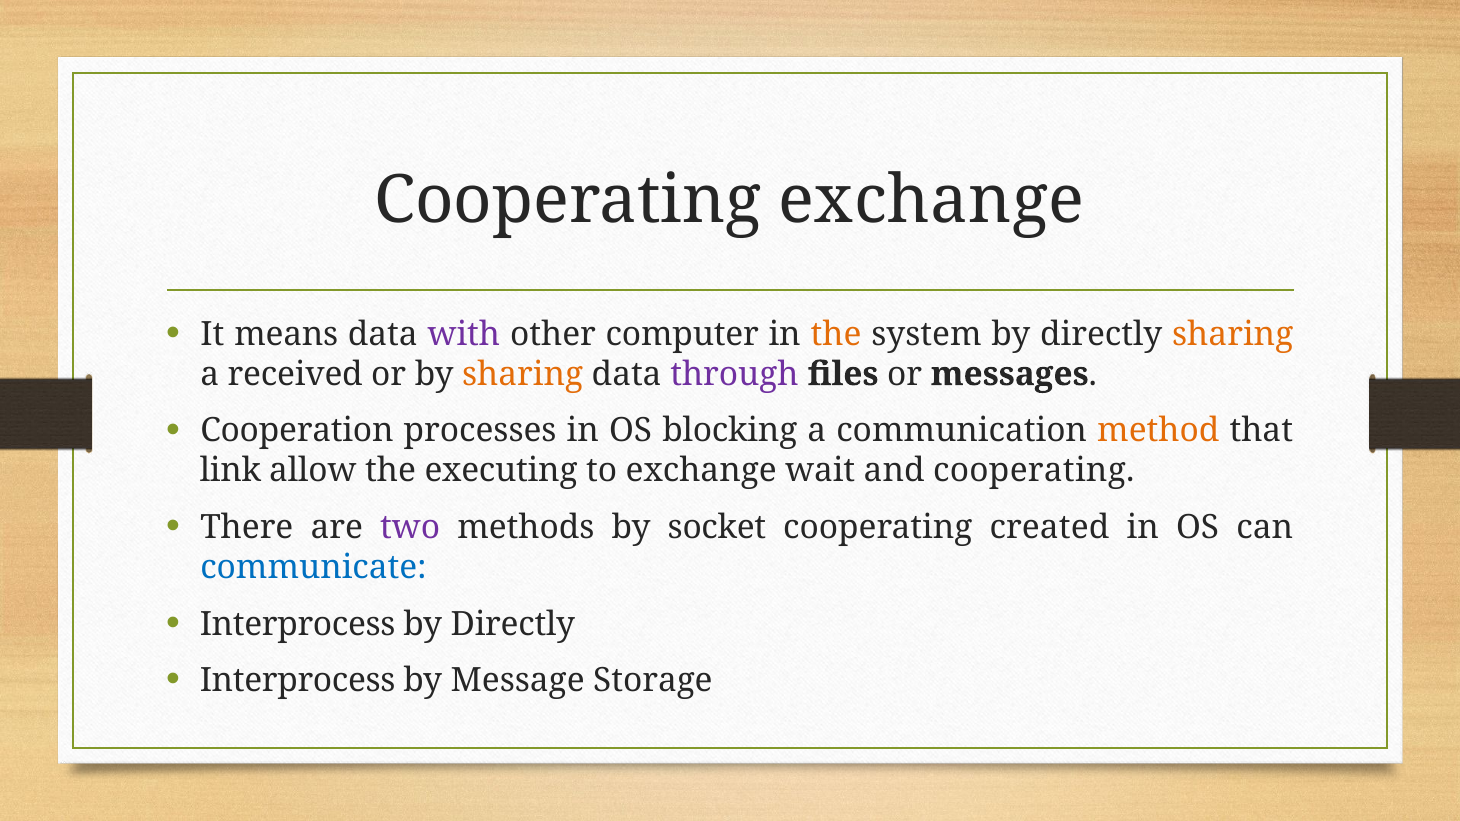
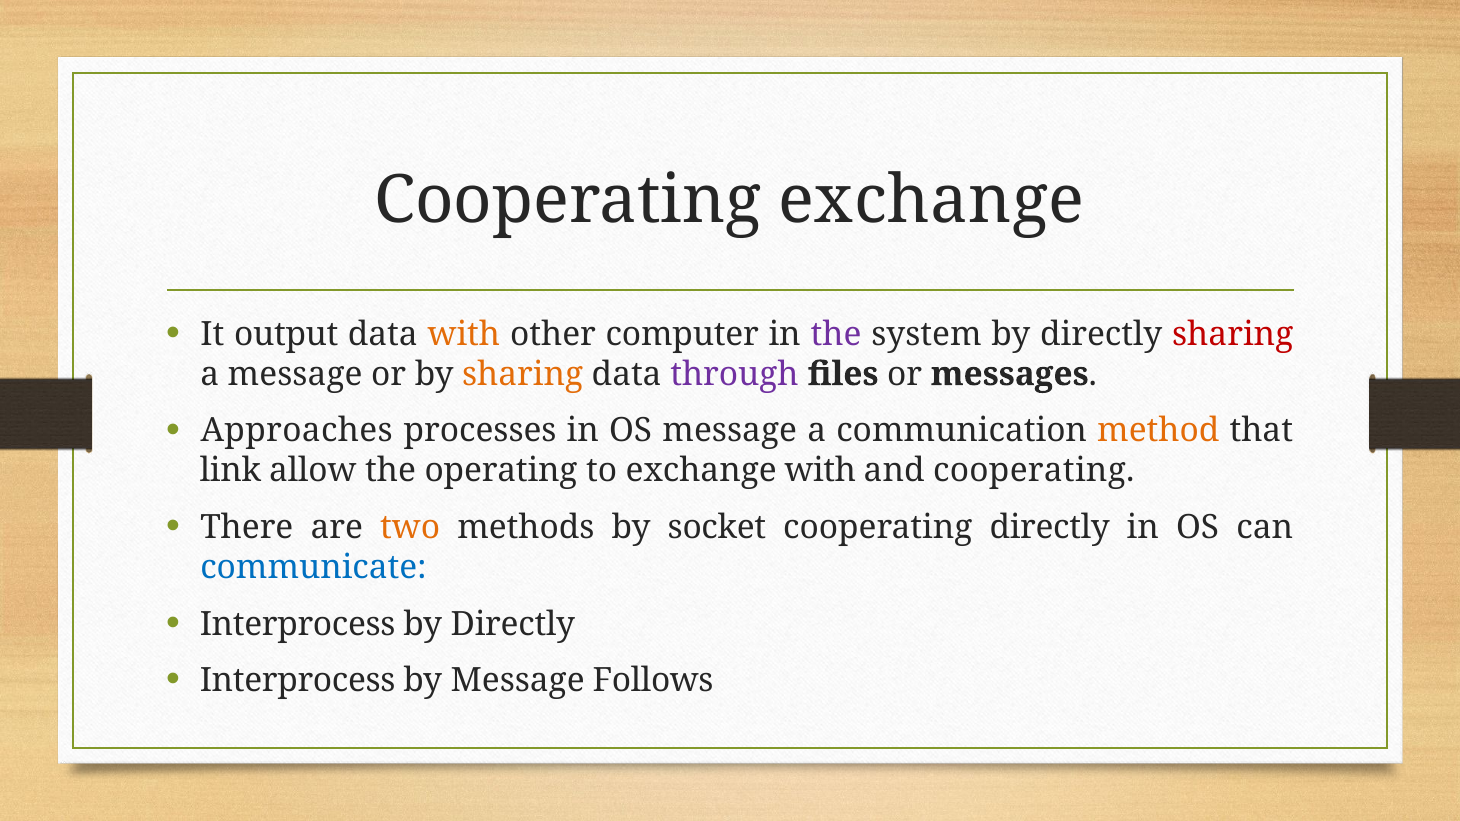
means: means -> output (286, 334)
with colour: purple -> orange (464, 334)
the colour: orange -> purple (836, 334)
sharing colour: orange -> red (1233, 334)
a received: received -> message (295, 374)
Cooperation: Cooperation -> Approaches (297, 431)
OS blocking: blocking -> message (730, 431)
executing: executing -> operating (501, 471)
exchange wait: wait -> with (820, 471)
two colour: purple -> orange (410, 527)
cooperating created: created -> directly (1050, 527)
Storage: Storage -> Follows (653, 681)
